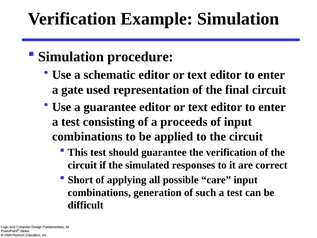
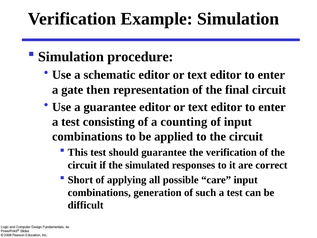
used: used -> then (98, 90)
proceeds: proceeds -> counting (184, 122)
